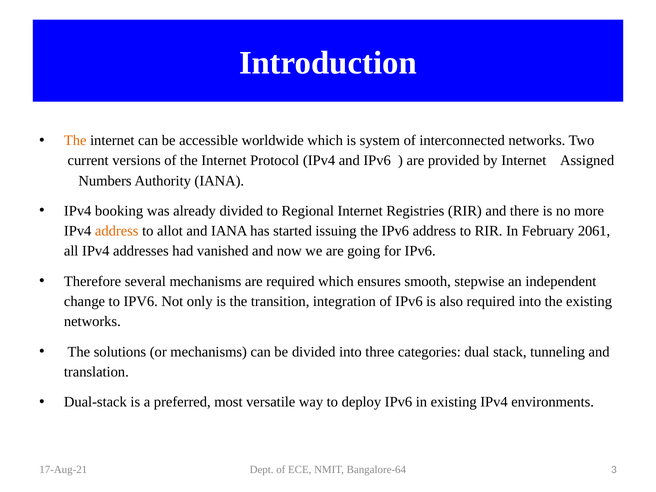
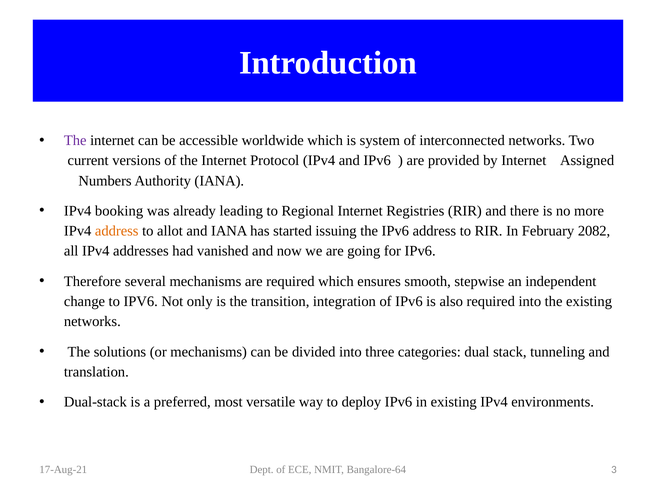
The colour: orange -> purple (75, 141)
already divided: divided -> leading (241, 211)
2061: 2061 -> 2082 (594, 231)
